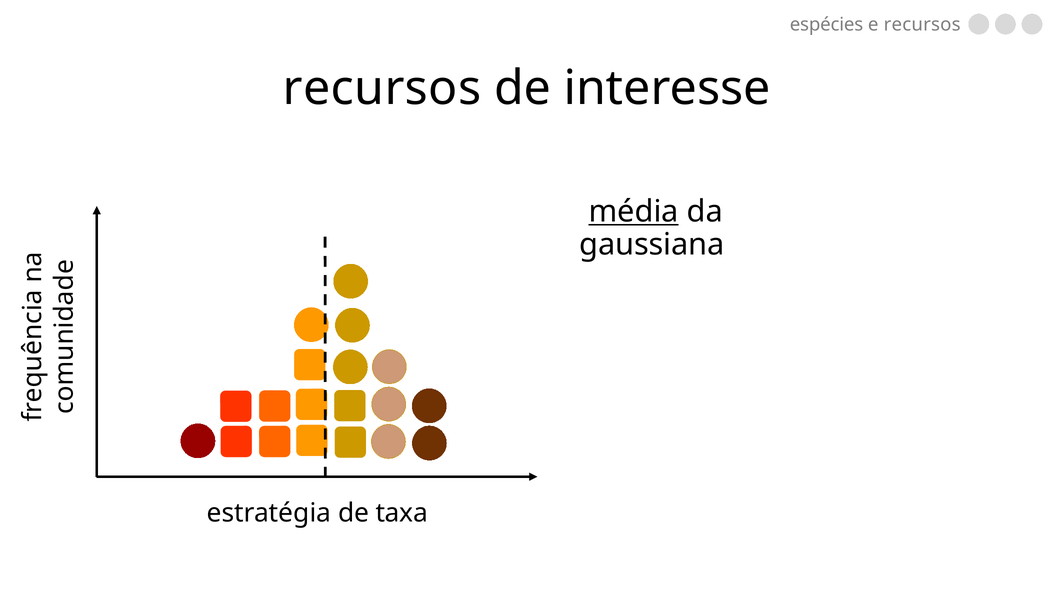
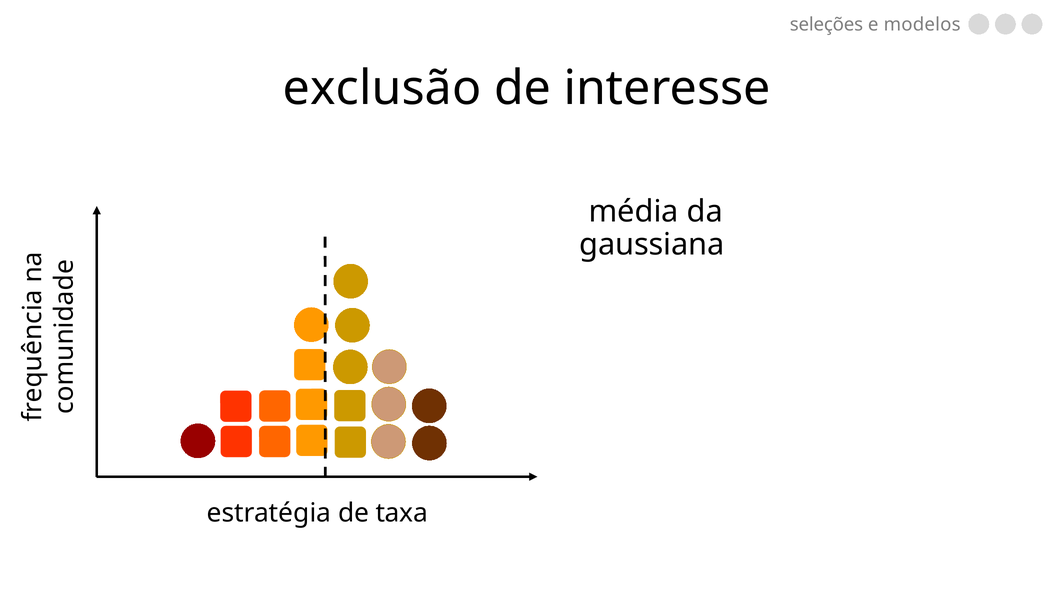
espécies: espécies -> seleções (827, 25)
e recursos: recursos -> modelos (922, 25)
recursos: recursos -> exclusão (382, 89)
média underline: present -> none (634, 212)
